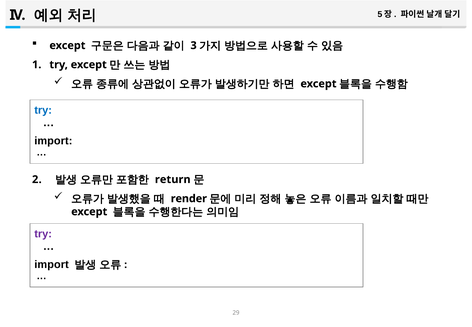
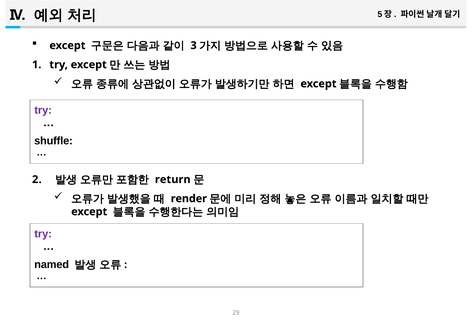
try colour: blue -> purple (43, 110)
import: import -> shuffle (53, 141)
import: import -> named (52, 264)
